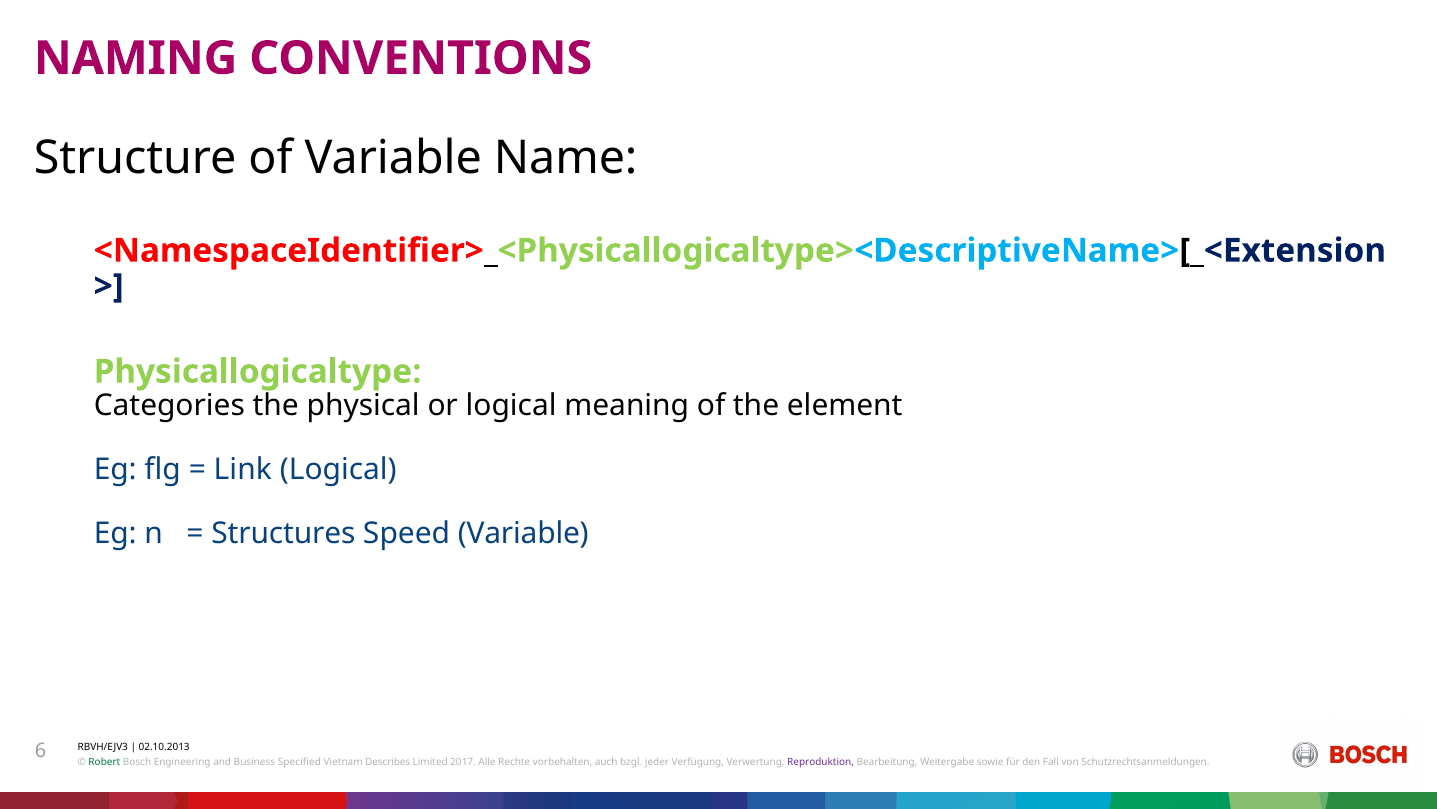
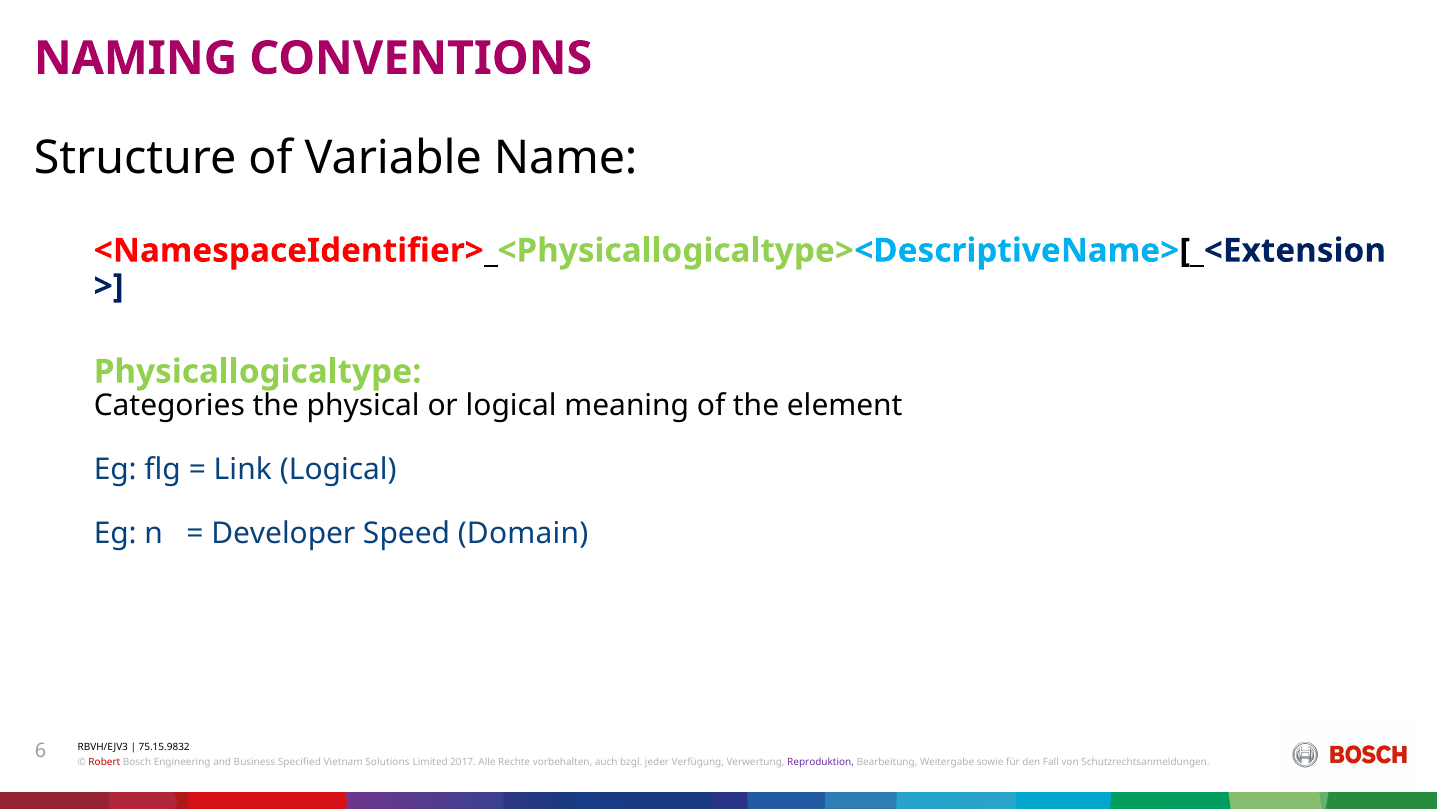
Structures: Structures -> Developer (283, 533)
Speed Variable: Variable -> Domain (523, 533)
02.10.2013: 02.10.2013 -> 75.15.9832 (164, 747)
Robert colour: green -> red (104, 762)
Describes: Describes -> Solutions (388, 762)
